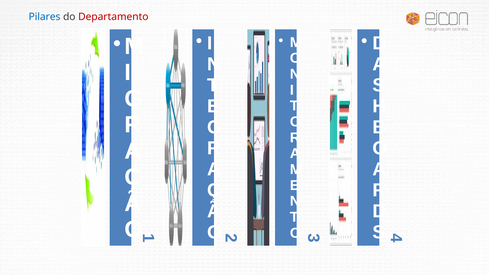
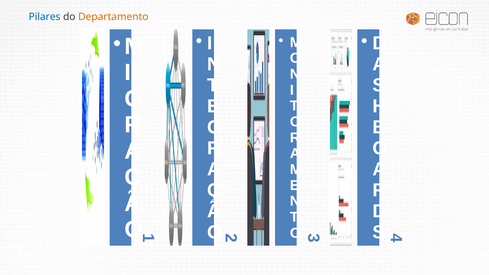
Departamento colour: red -> orange (113, 17)
